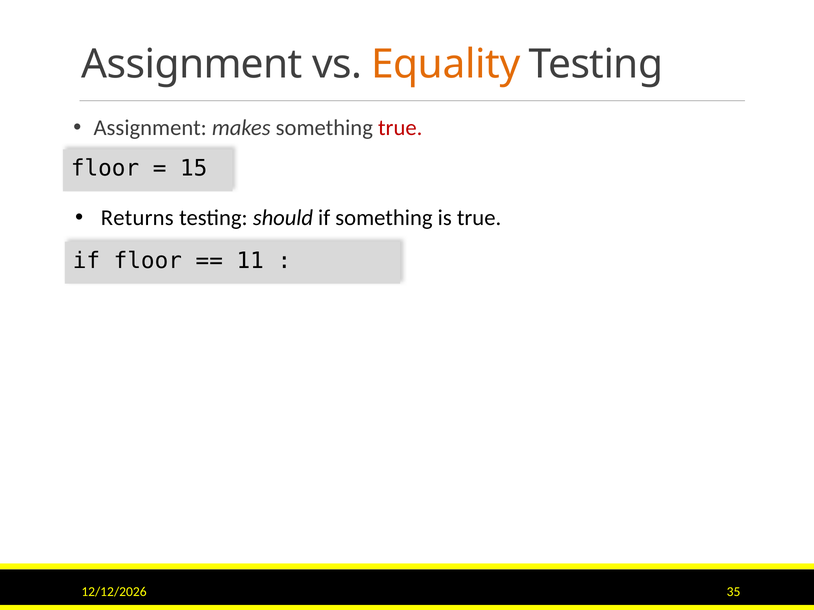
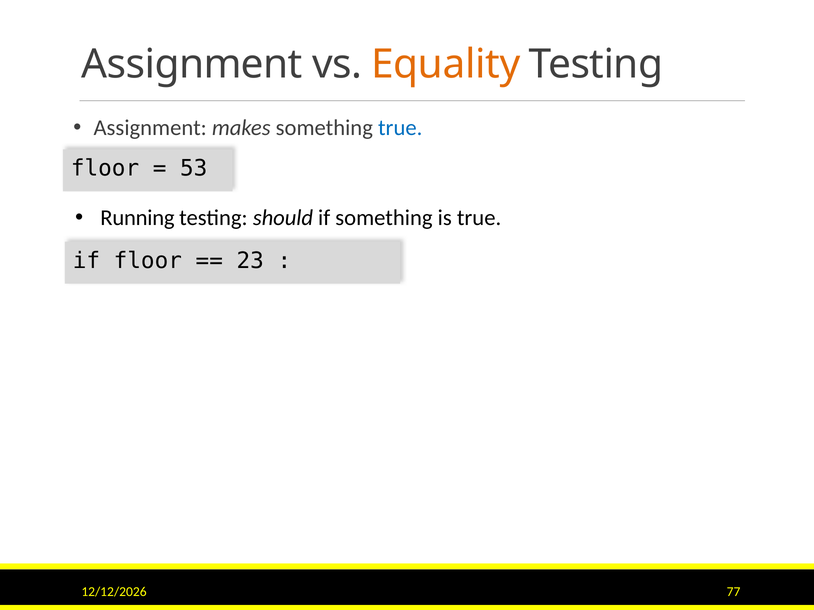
true colour: red -> blue (400, 128)
15: 15 -> 53 (194, 169)
Returns: Returns -> Running (137, 218)
11: 11 -> 23 (250, 261)
35: 35 -> 77 (734, 592)
